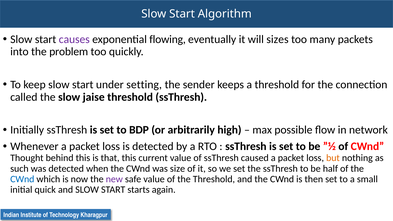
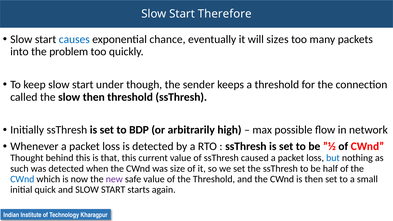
Algorithm: Algorithm -> Therefore (225, 14)
causes colour: purple -> blue (74, 39)
flowing: flowing -> chance (167, 39)
setting: setting -> though (144, 85)
slow jaise: jaise -> then (94, 97)
but colour: orange -> blue (333, 158)
